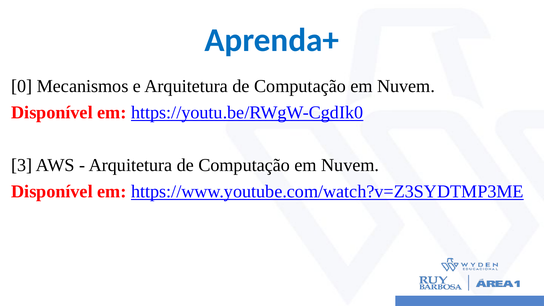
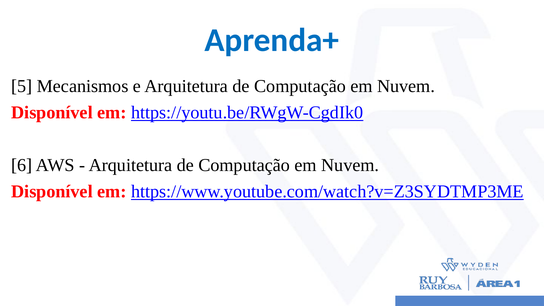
0: 0 -> 5 (22, 86)
3: 3 -> 6 (22, 165)
